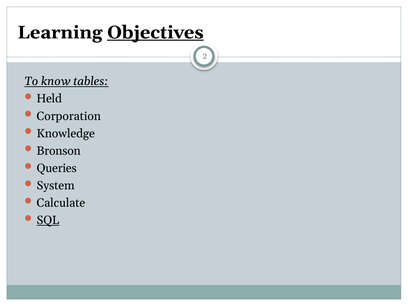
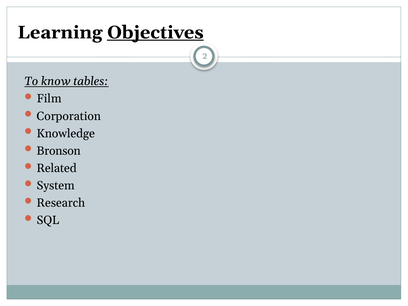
Held: Held -> Film (49, 99)
Queries: Queries -> Related (57, 168)
Calculate: Calculate -> Research (61, 203)
SQL underline: present -> none (48, 220)
